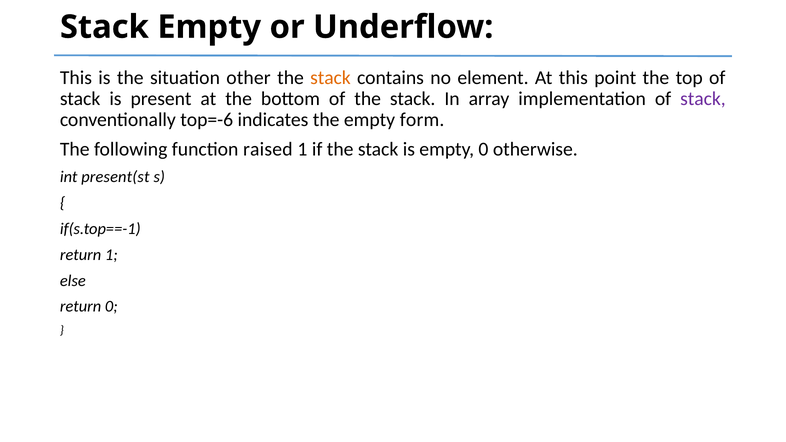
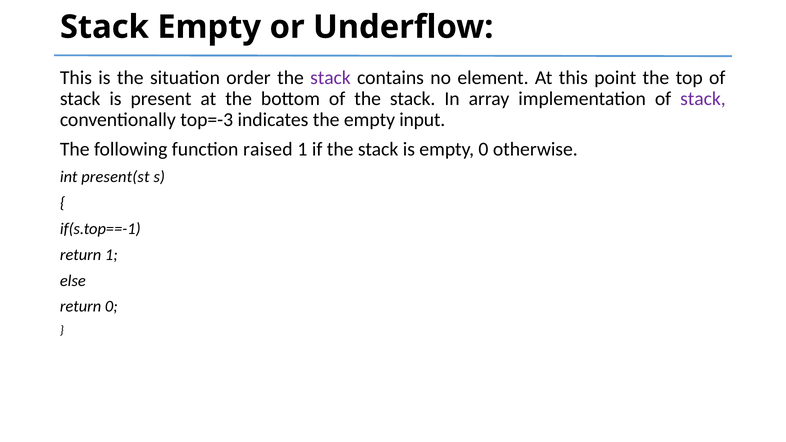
other: other -> order (248, 78)
stack colour: orange -> purple (330, 78)
top=-6: top=-6 -> top=-3 (207, 120)
form: form -> input (422, 120)
